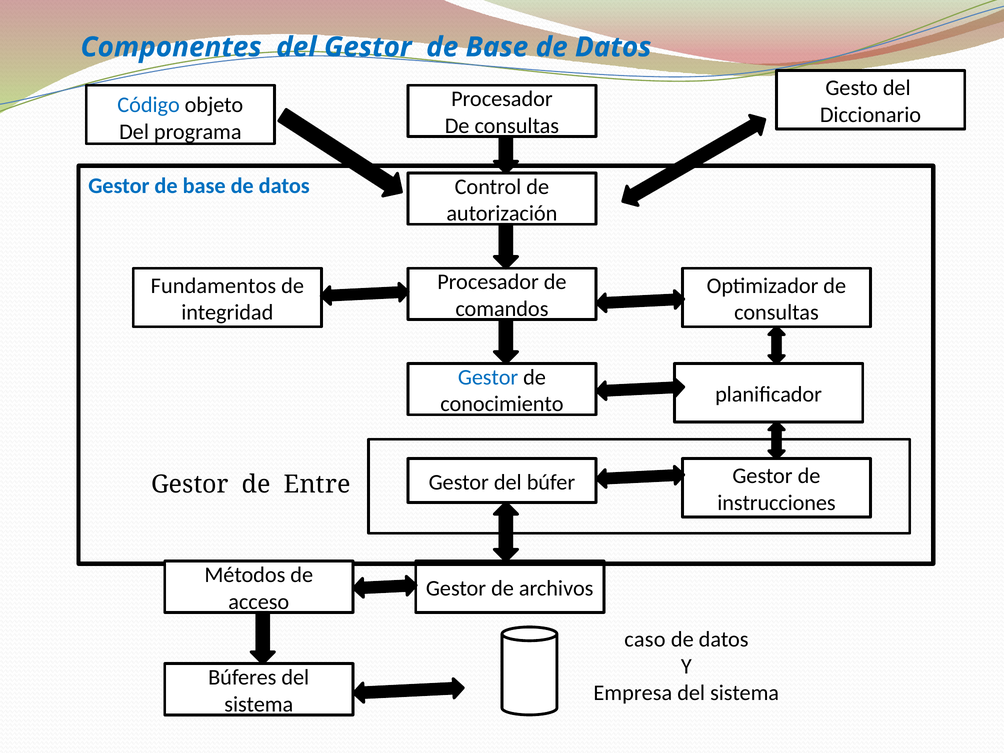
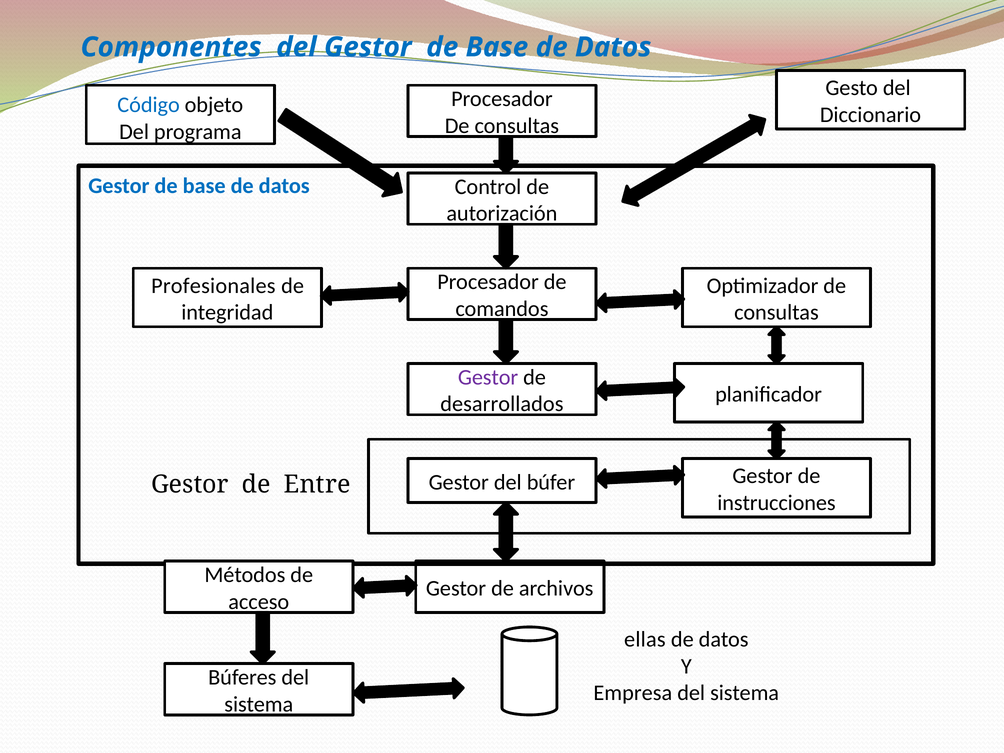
Fundamentos: Fundamentos -> Profesionales (213, 286)
Gestor colour: blue -> purple (488, 377)
conocimiento: conocimiento -> desarrollados (502, 404)
caso: caso -> ellas (645, 640)
